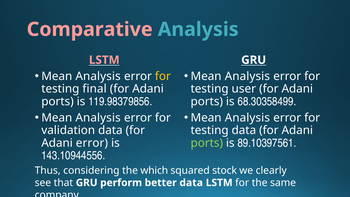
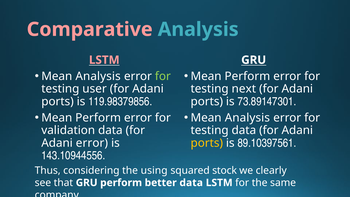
for colour: yellow -> light green (163, 76)
Analysis: Analysis -> Perform (247, 76)
final: final -> user (95, 89)
user: user -> next (244, 89)
68.30358499: 68.30358499 -> 73.89147301 (267, 101)
Analysis: Analysis -> Perform (98, 118)
ports colour: light green -> yellow (207, 143)
which: which -> using (154, 170)
